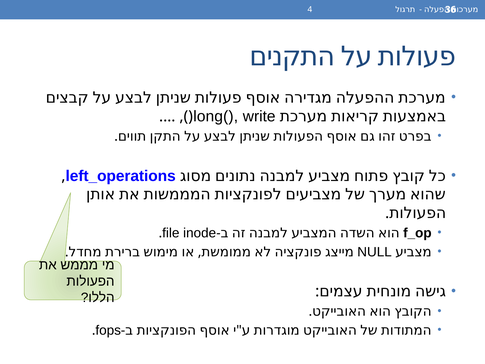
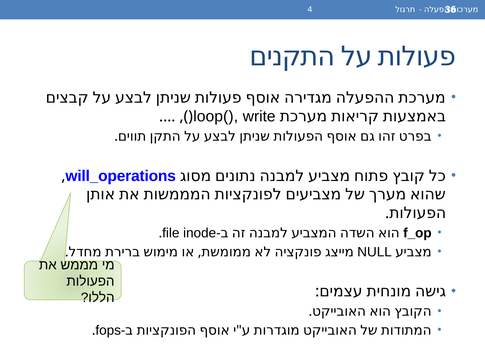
long(: long( -> loop( (216, 116)
left_operations: left_operations -> will_operations (121, 176)
